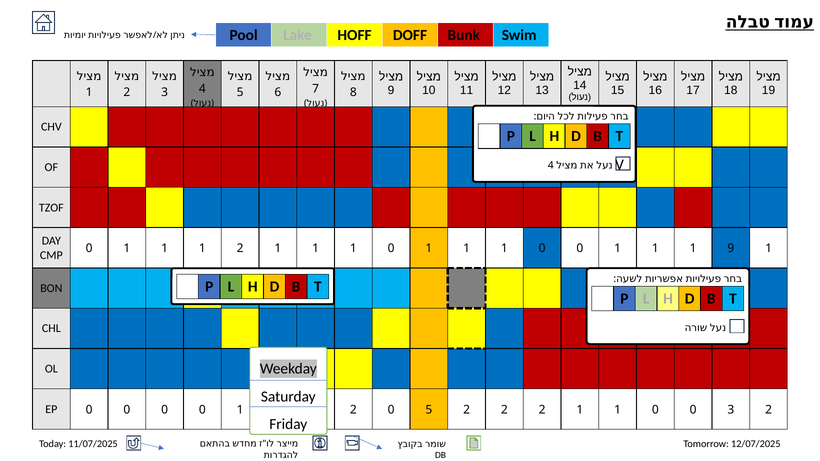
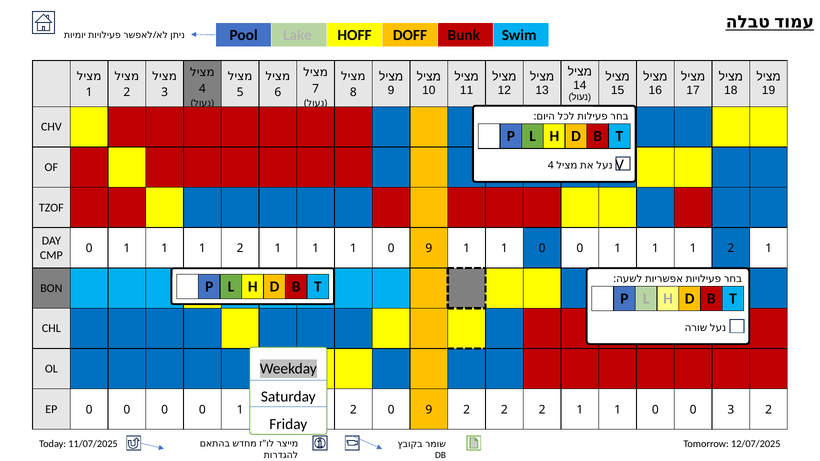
1 0 1: 1 -> 9 (429, 249)
9: 9 -> 2 (731, 249)
2 0 5: 5 -> 9 (429, 410)
